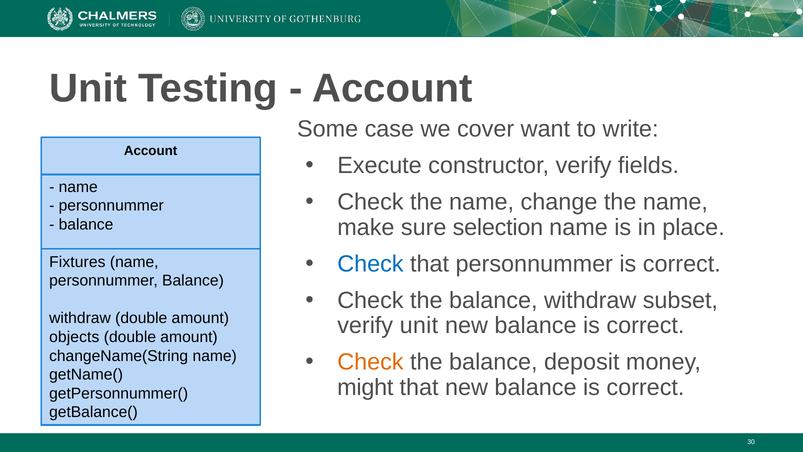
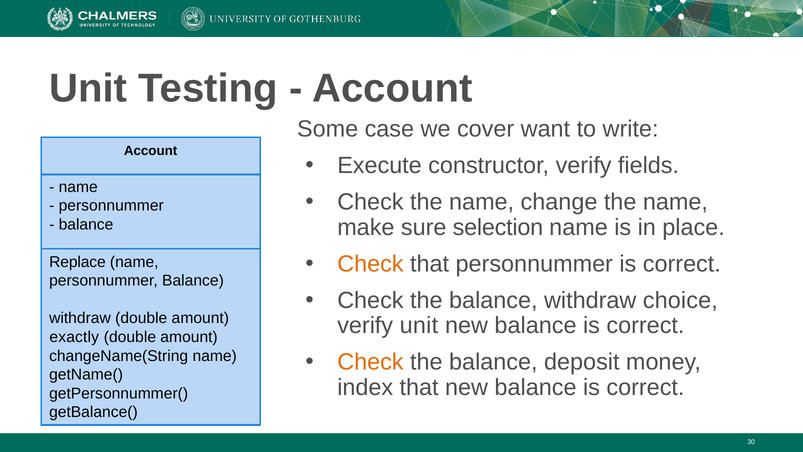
Check colour: blue -> orange (370, 264)
Fixtures: Fixtures -> Replace (77, 262)
subset: subset -> choice (680, 300)
objects: objects -> exactly (74, 337)
might: might -> index (365, 387)
